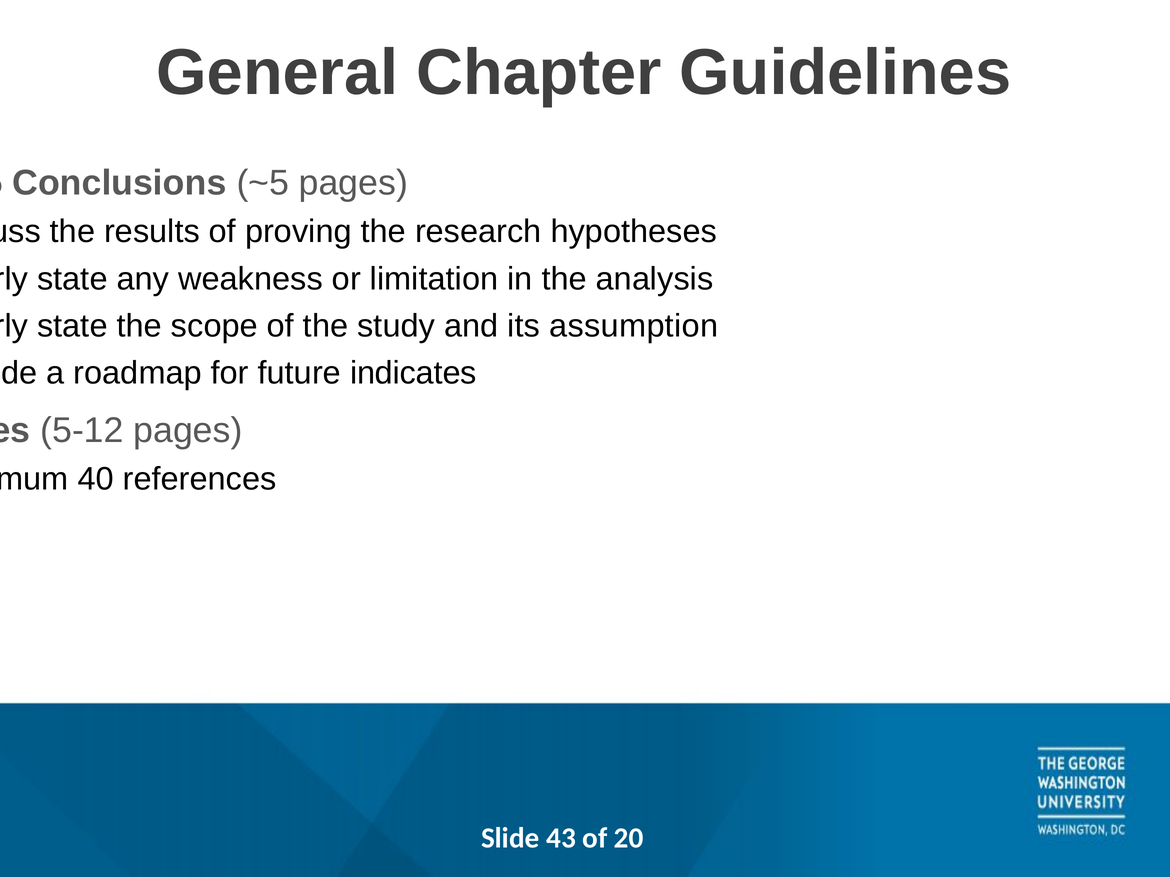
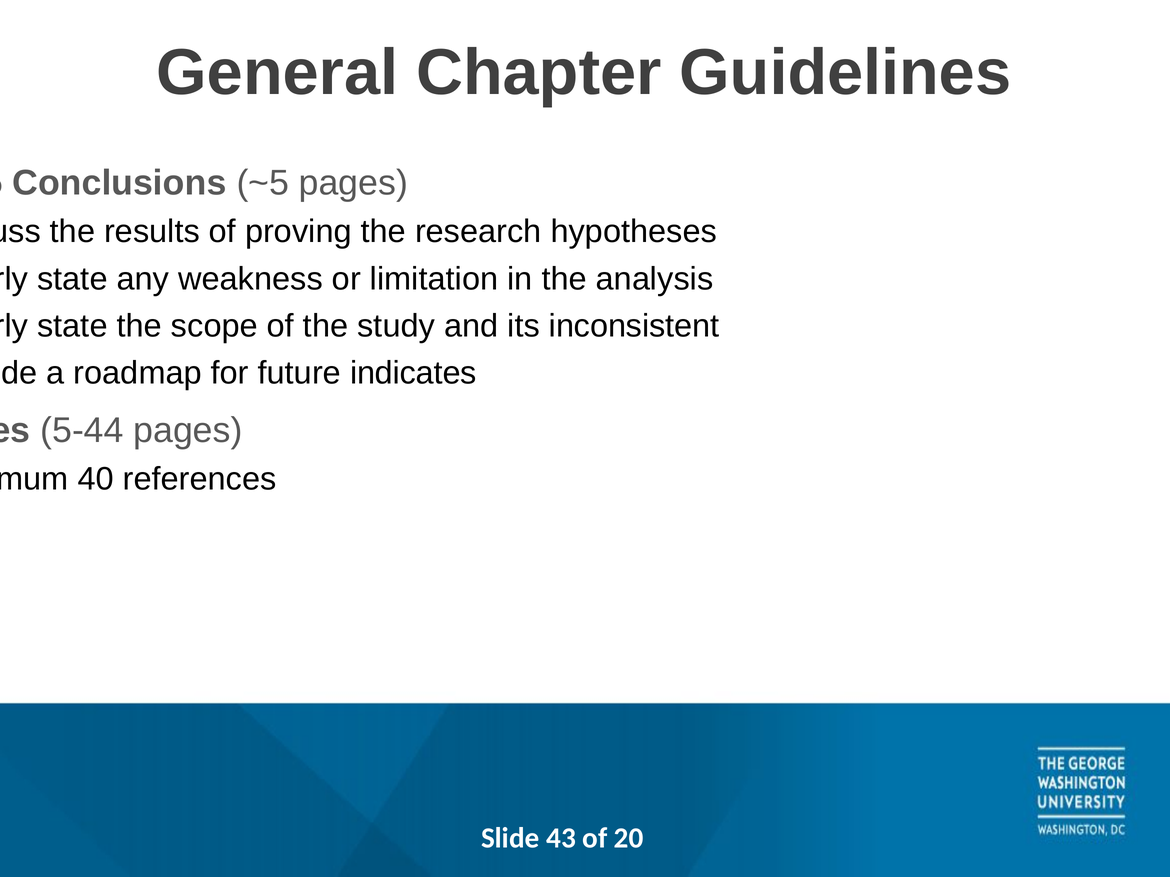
assumption: assumption -> inconsistent (634, 326)
5-12: 5-12 -> 5-44 (82, 431)
